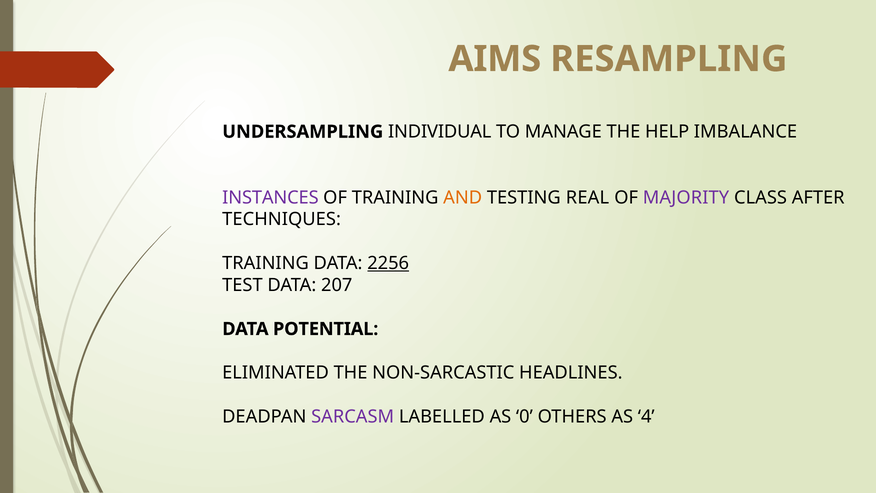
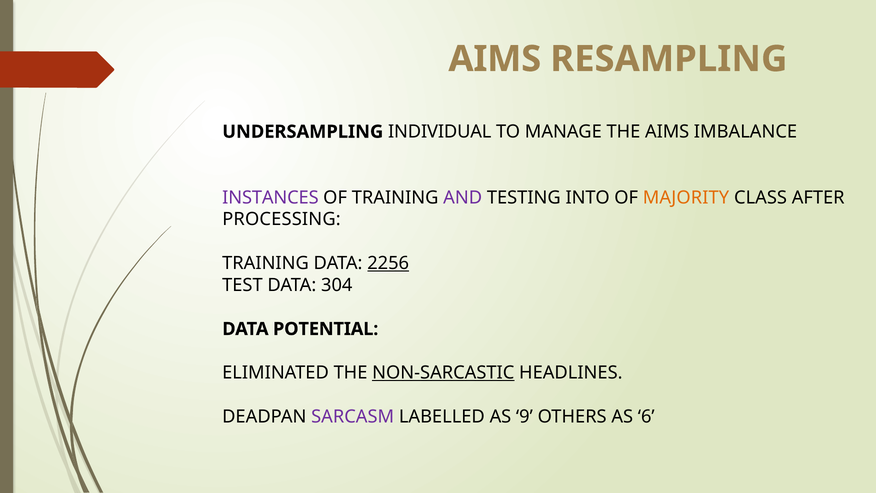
THE HELP: HELP -> AIMS (667, 132)
AND colour: orange -> purple (463, 197)
REAL: REAL -> INTO (588, 197)
MAJORITY colour: purple -> orange (686, 197)
TECHNIQUES: TECHNIQUES -> PROCESSING (282, 219)
207: 207 -> 304 (337, 285)
NON-SARCASTIC underline: none -> present (443, 373)
0: 0 -> 9 (524, 416)
4: 4 -> 6 (646, 416)
